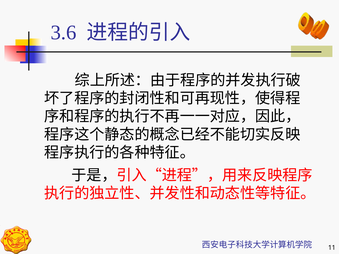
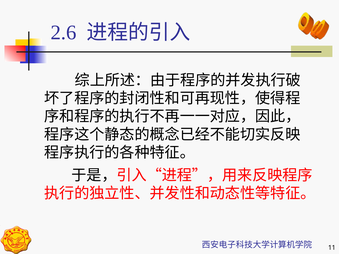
3.6: 3.6 -> 2.6 (64, 33)
